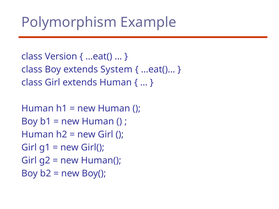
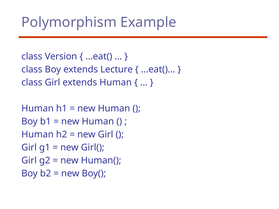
System: System -> Lecture (117, 69)
